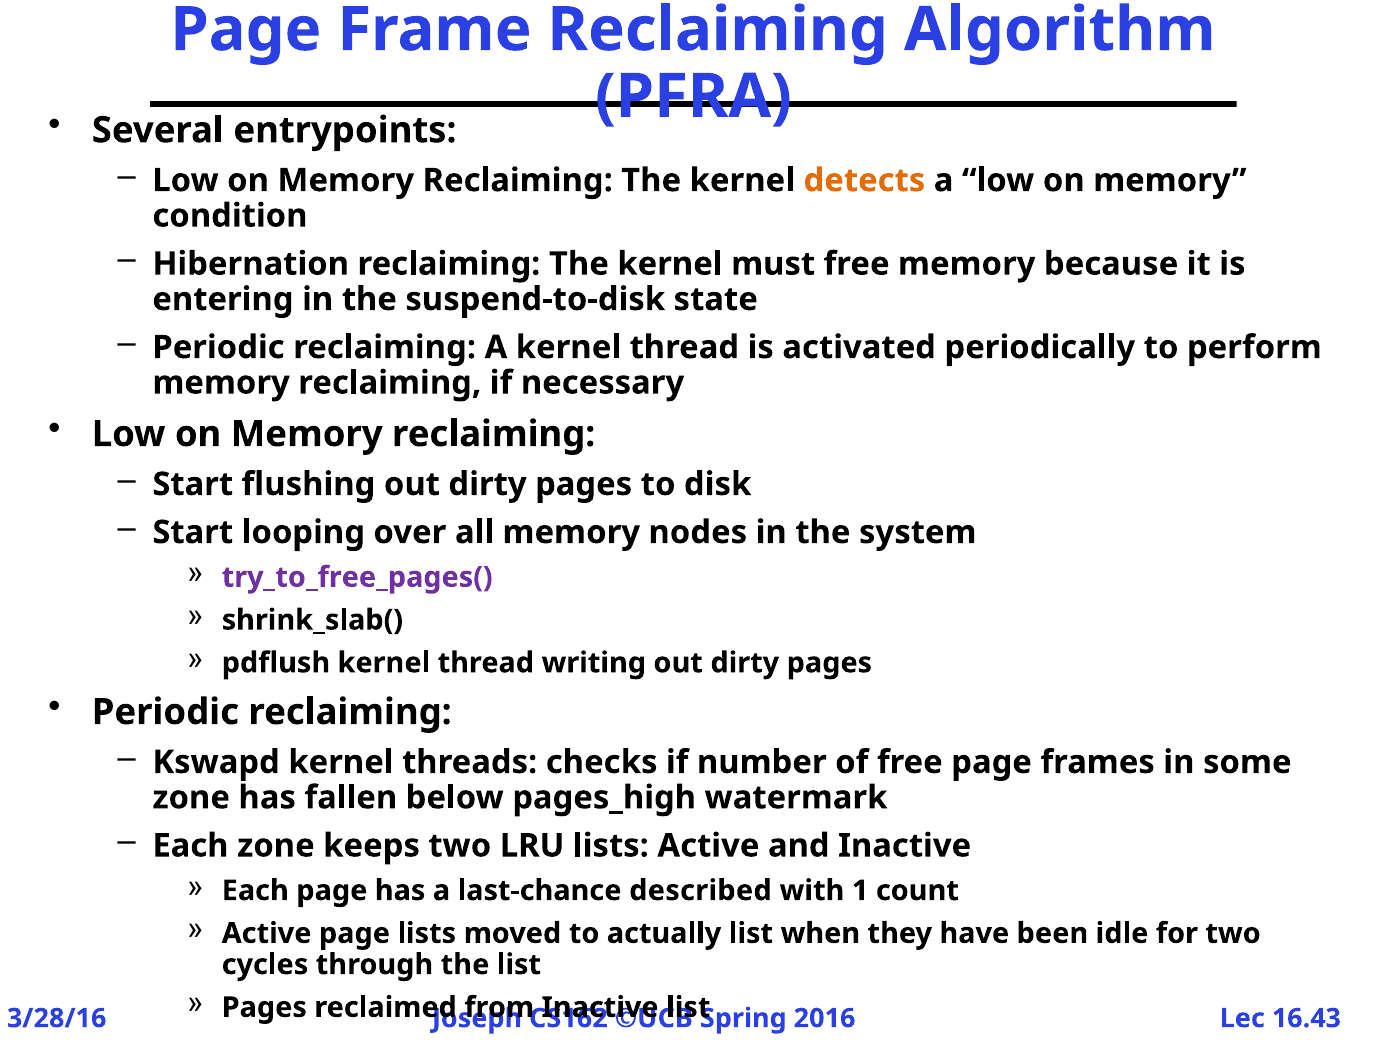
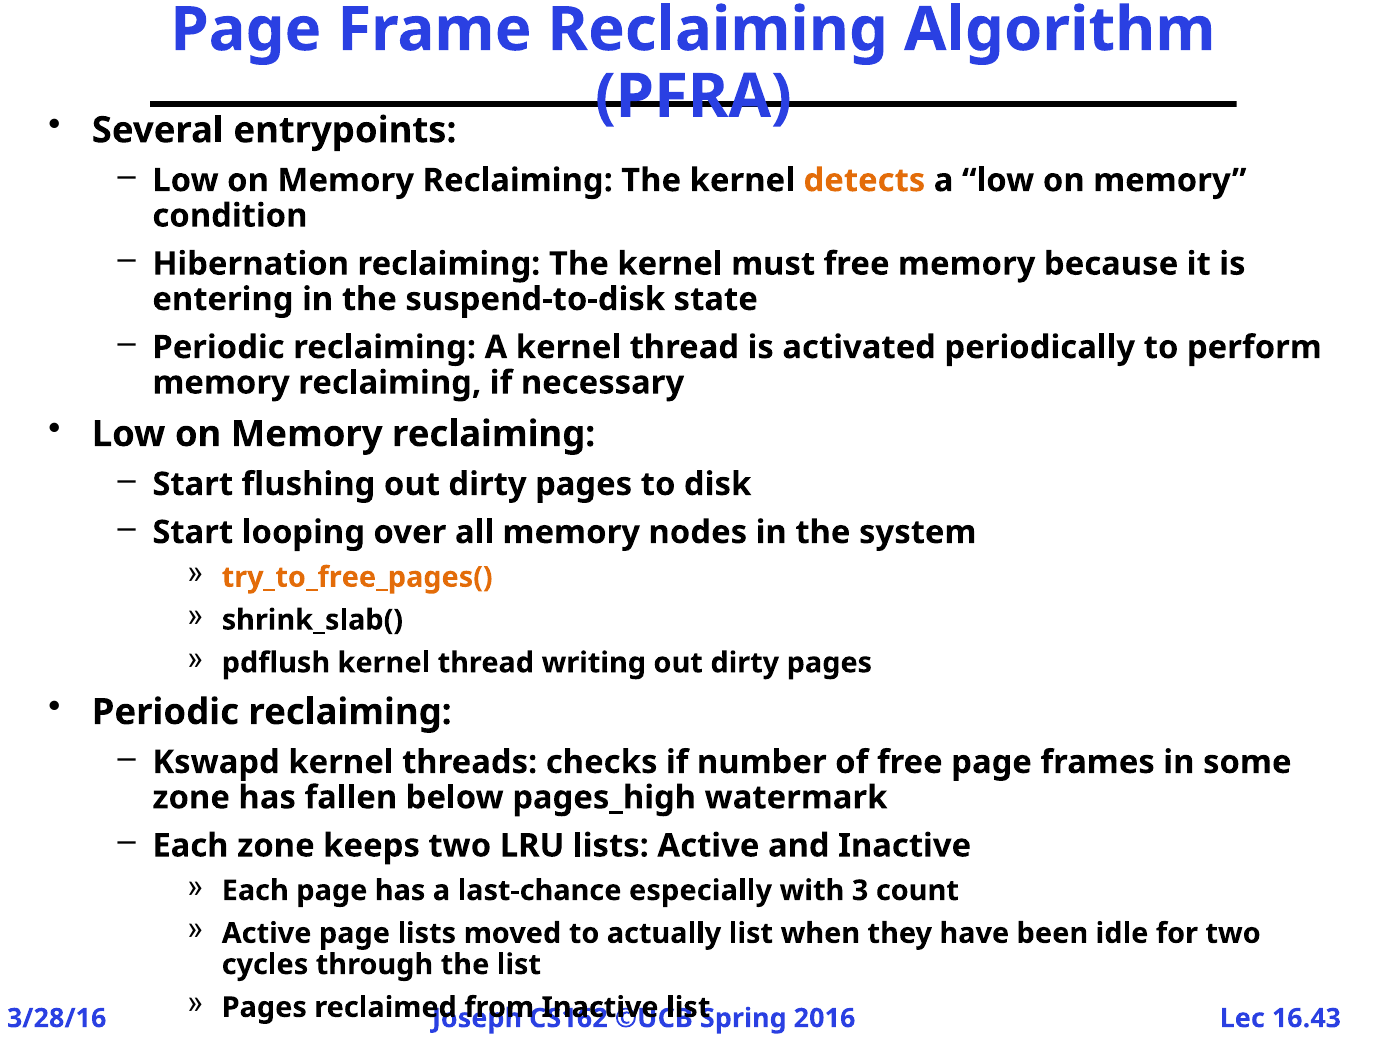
try_to_free_pages( colour: purple -> orange (357, 577)
described: described -> especially (701, 891)
1: 1 -> 3 (860, 891)
